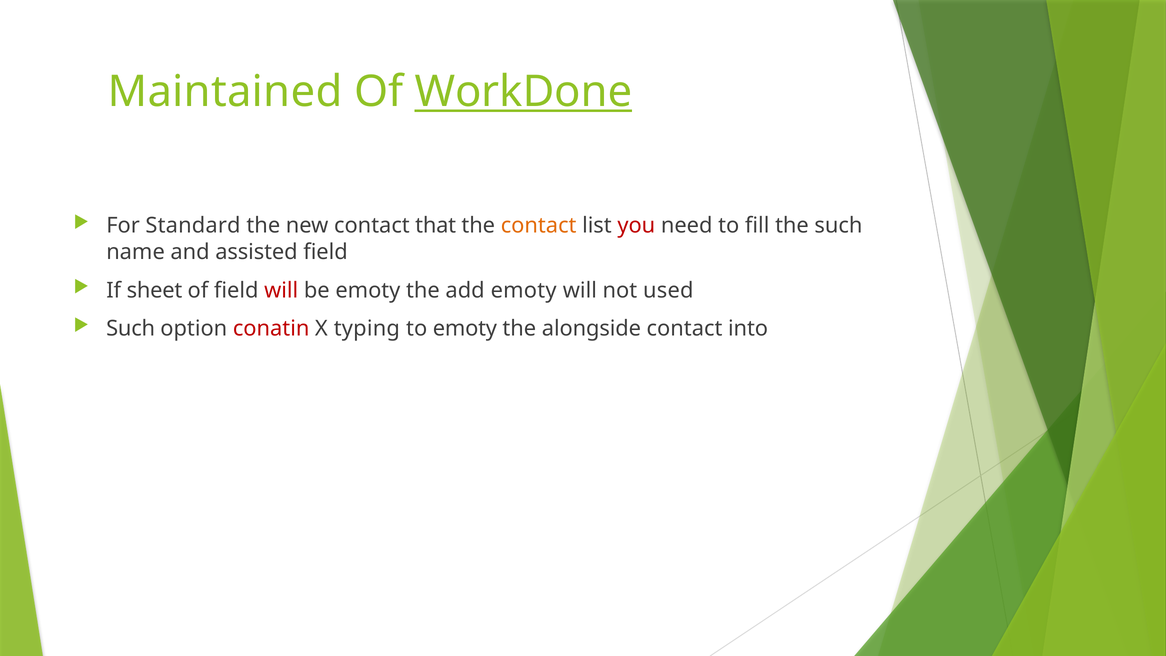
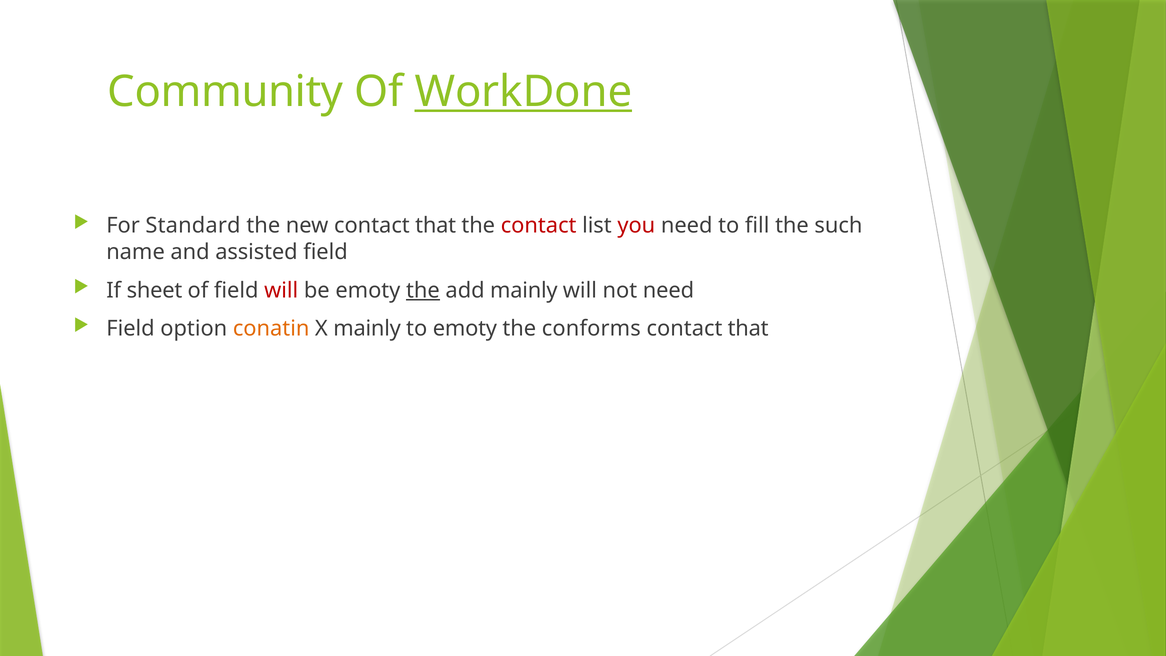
Maintained: Maintained -> Community (225, 92)
contact colour: orange -> red (539, 226)
the underline: none -> present (423, 290)
add emoty: emoty -> mainly (524, 290)
not used: used -> need (668, 290)
Such: Such -> Field (131, 329)
conatin colour: red -> orange (271, 329)
X typing: typing -> mainly (367, 329)
alongside: alongside -> conforms (591, 329)
into: into -> that (748, 329)
